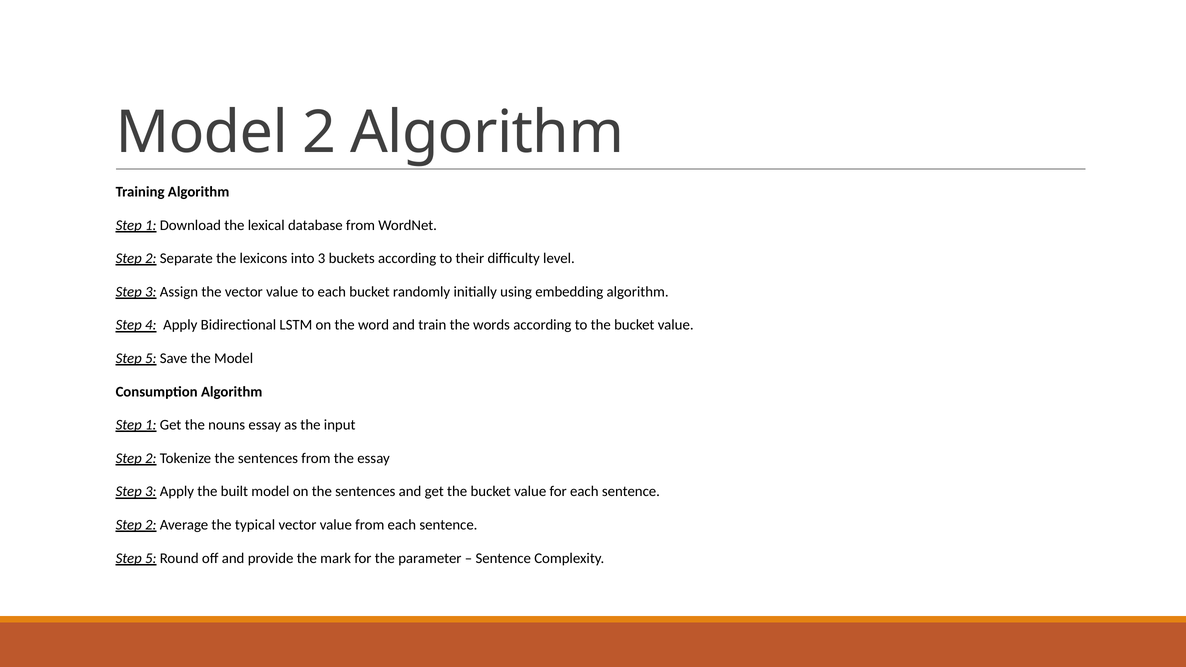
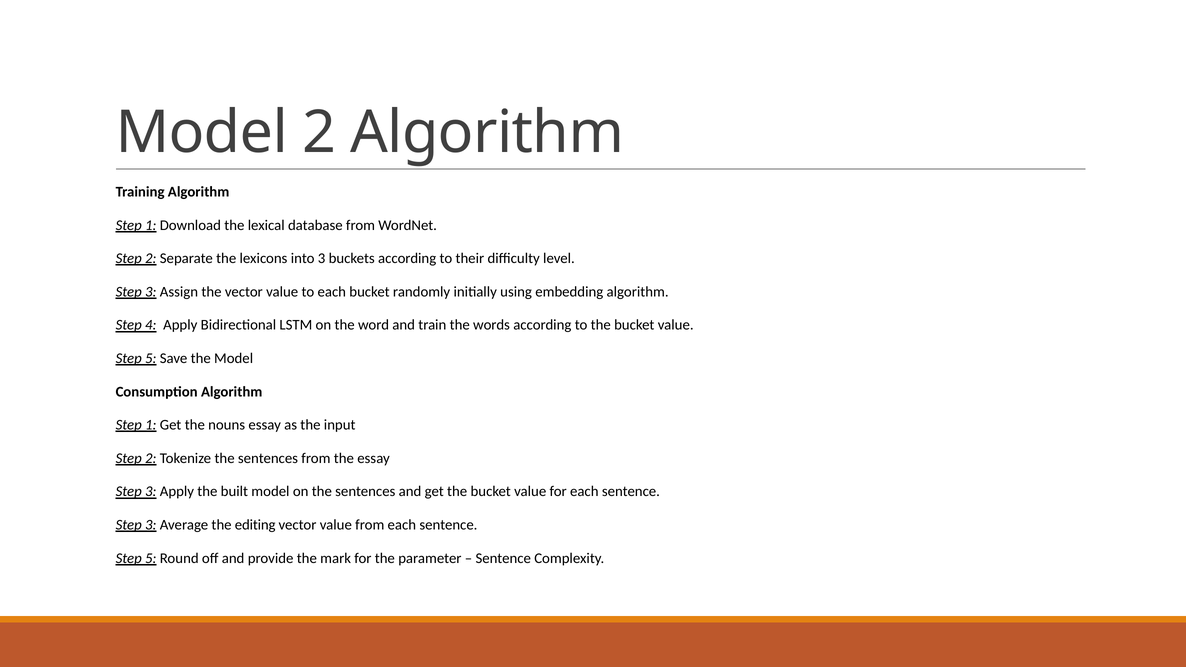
2: 2 -> 3 (151, 525)
typical: typical -> editing (255, 525)
